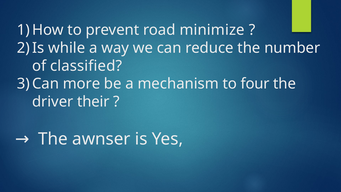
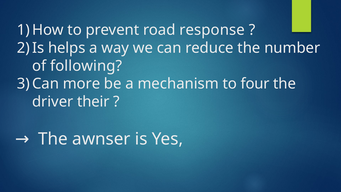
minimize: minimize -> response (212, 30)
while: while -> helps (67, 48)
classified: classified -> following (86, 66)
